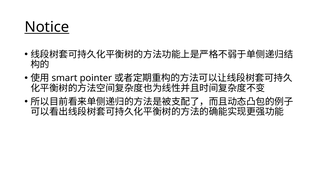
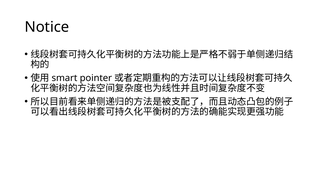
Notice underline: present -> none (47, 27)
